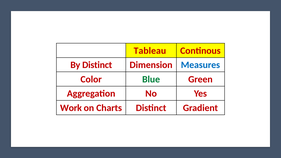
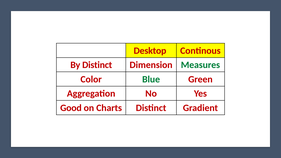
Tableau: Tableau -> Desktop (150, 51)
Measures colour: blue -> green (200, 65)
Work: Work -> Good (71, 108)
